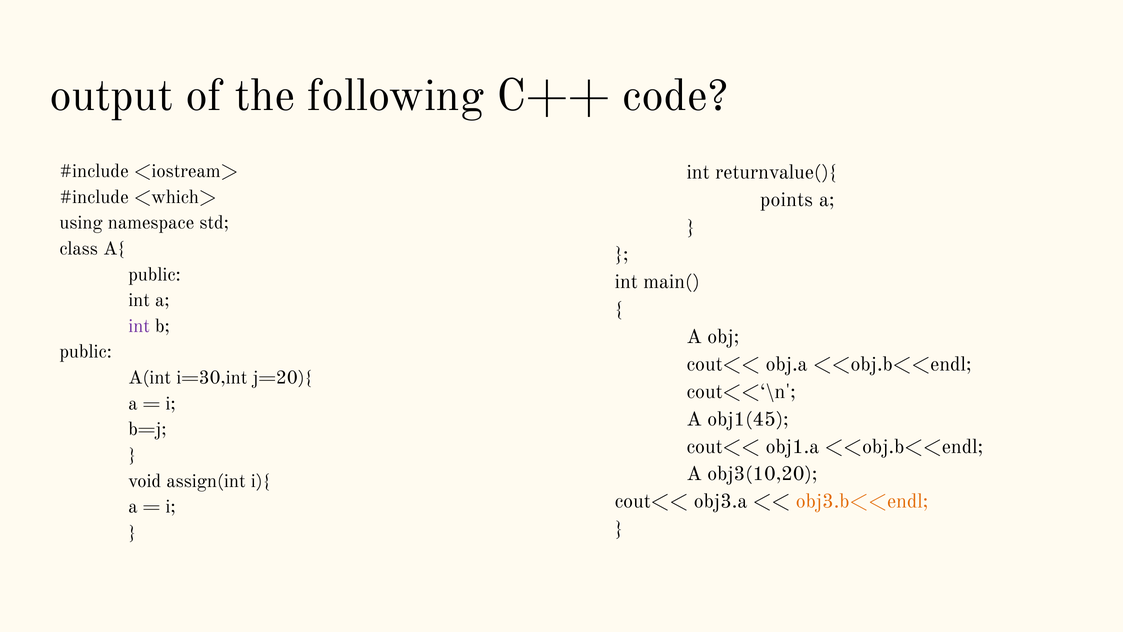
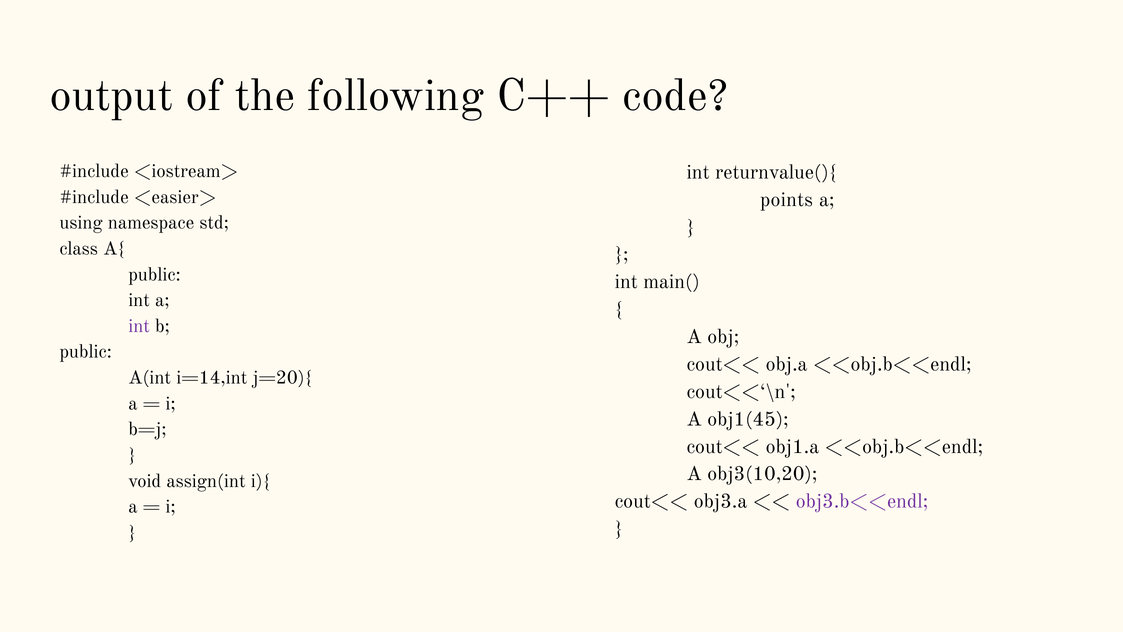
<which>: <which> -> <easier> (175, 197)
i=30,int: i=30,int -> i=14,int (212, 377)
obj3.b<<endl colour: orange -> purple (862, 501)
